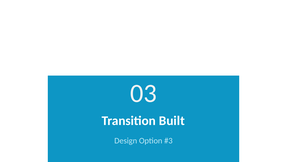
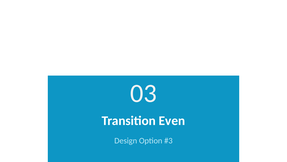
Built: Built -> Even (172, 120)
